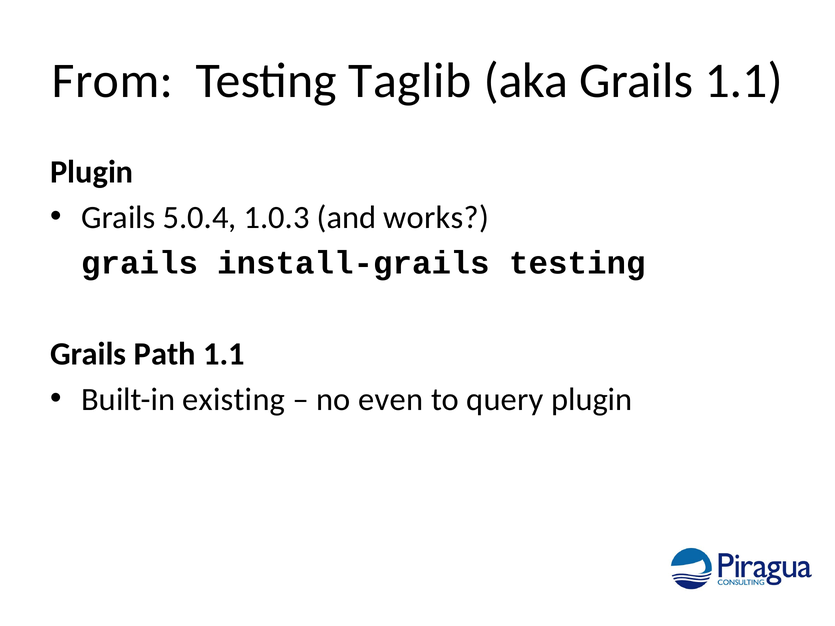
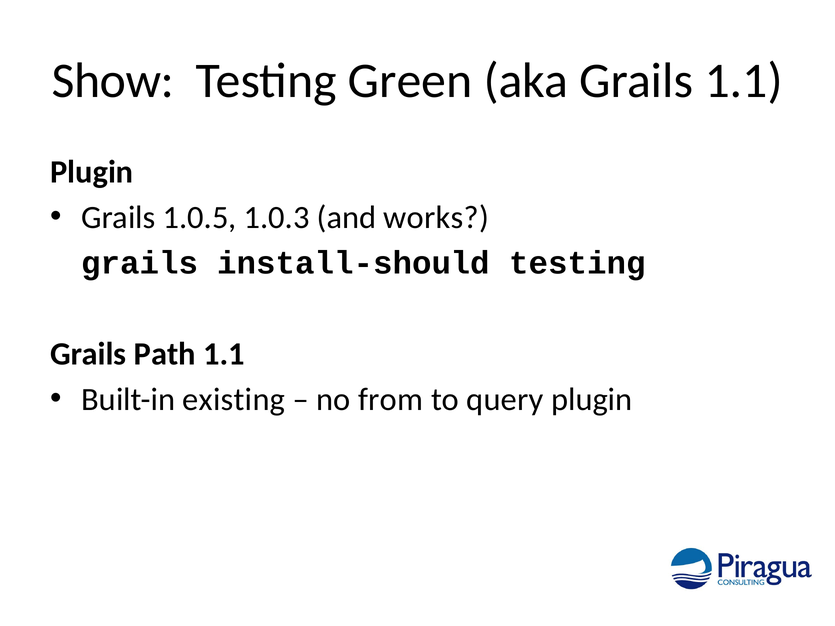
From: From -> Show (113, 81)
Taglib: Taglib -> Green (410, 81)
5.0.4: 5.0.4 -> 1.0.5 (200, 218)
install-grails: install-grails -> install-should (354, 263)
even: even -> from (391, 400)
